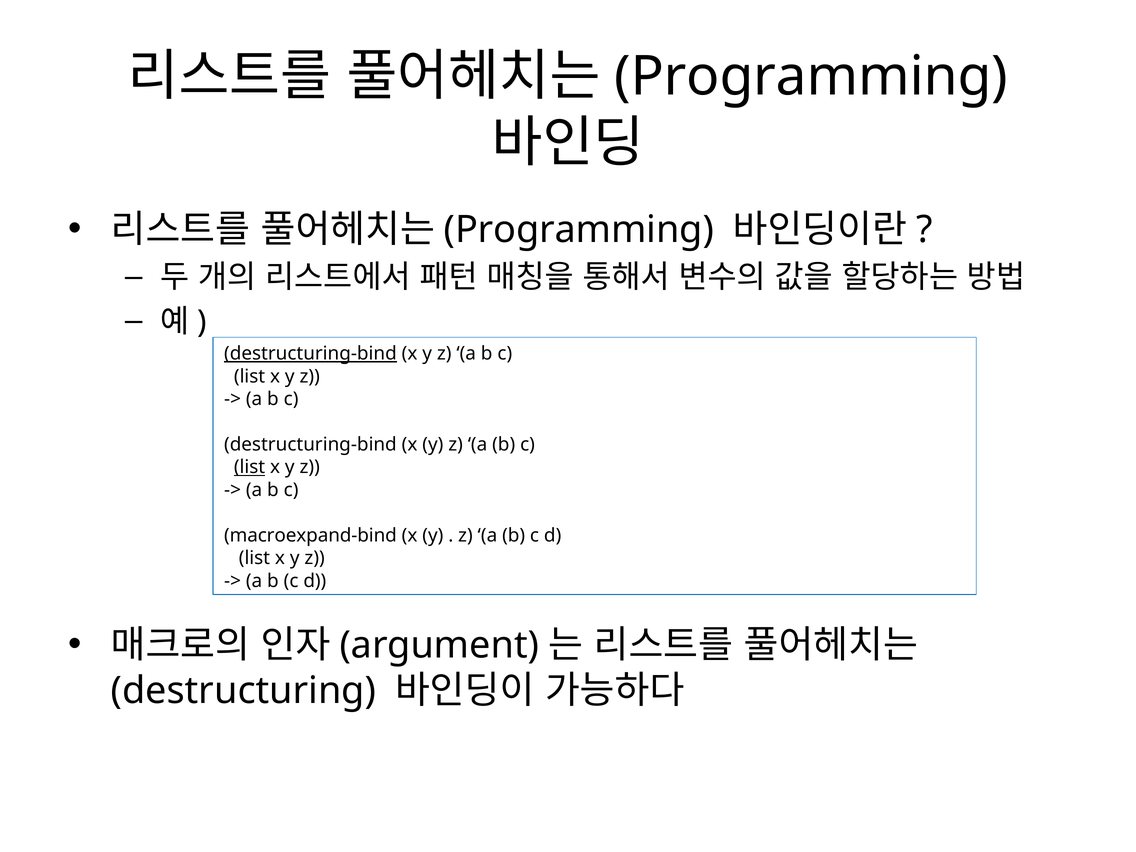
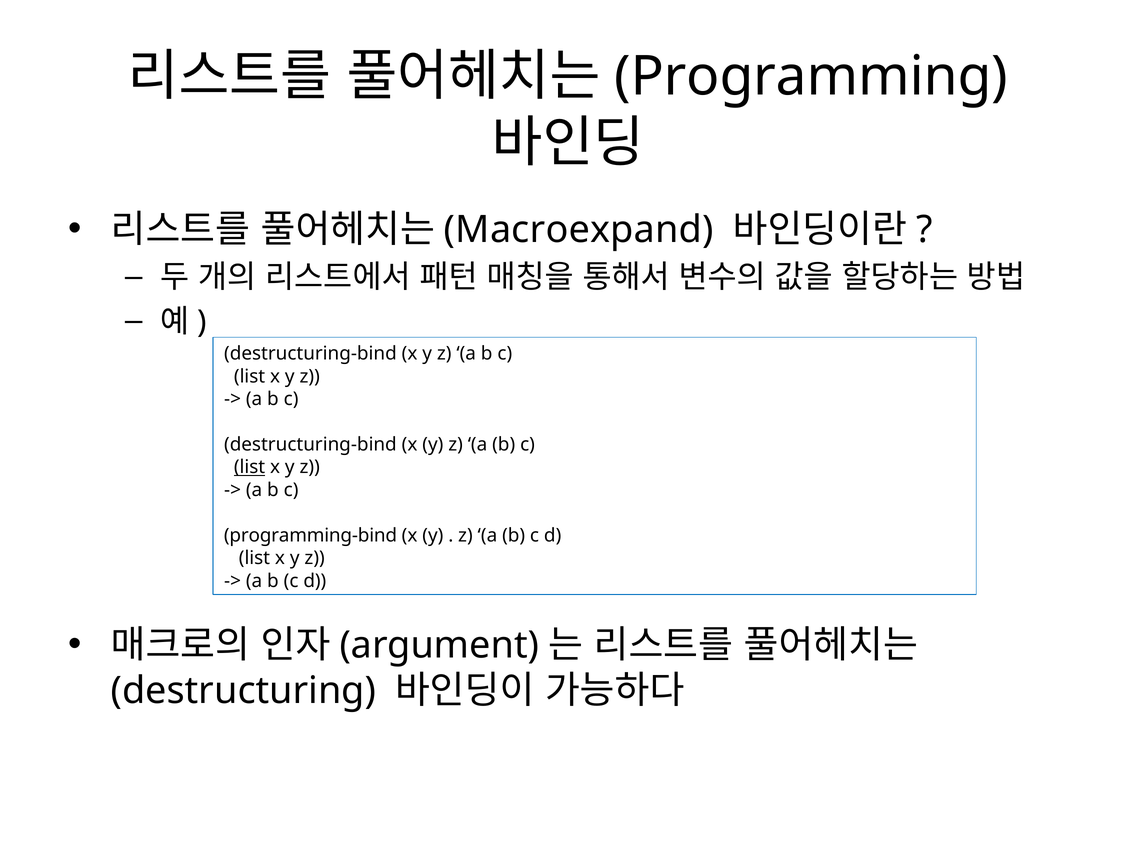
Programming: Programming -> Macroexpand (579, 230)
destructuring-bind underline: present -> none (310, 354)
macroexpand-bind: macroexpand-bind -> programming-bind (311, 535)
